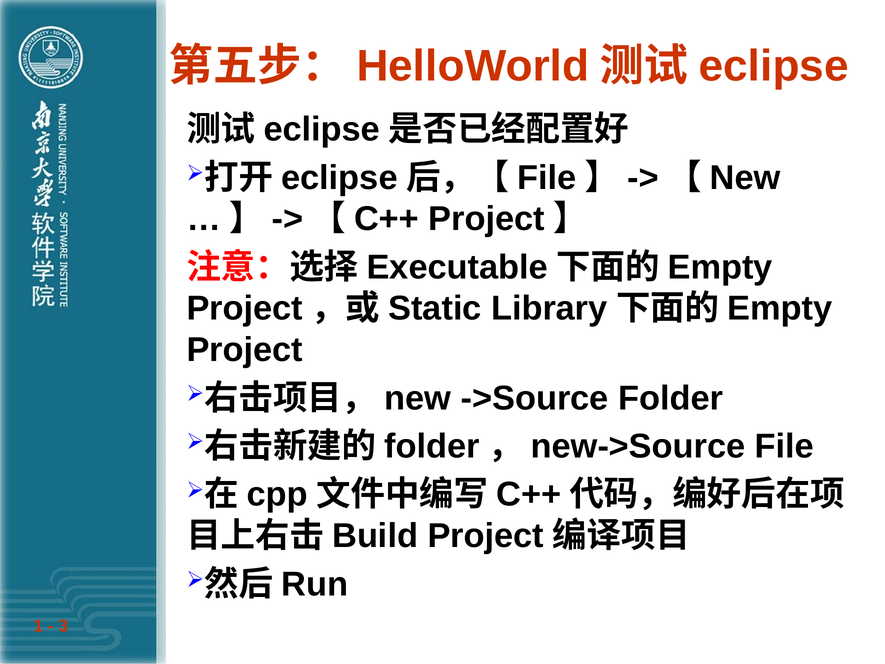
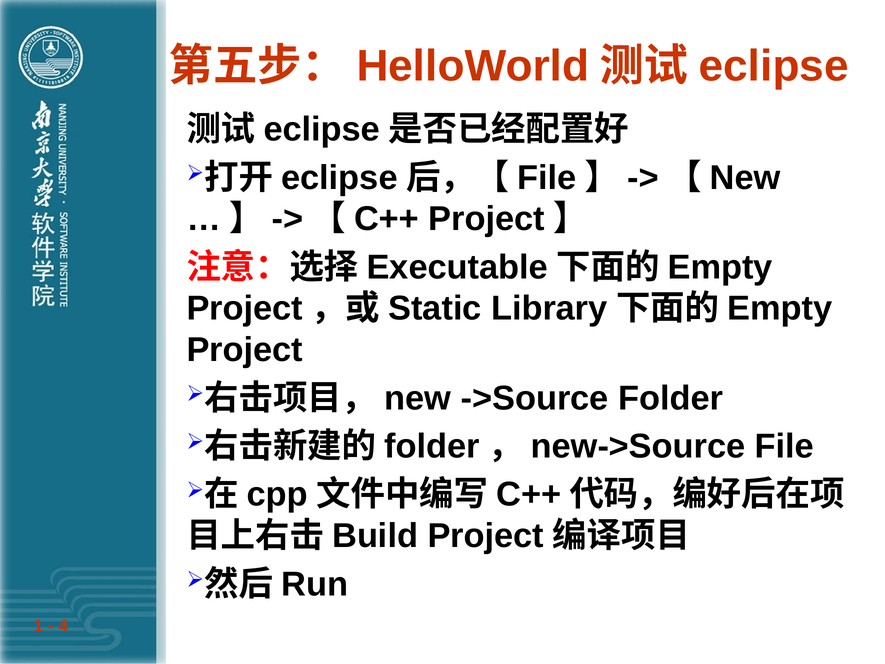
3: 3 -> 4 (63, 626)
